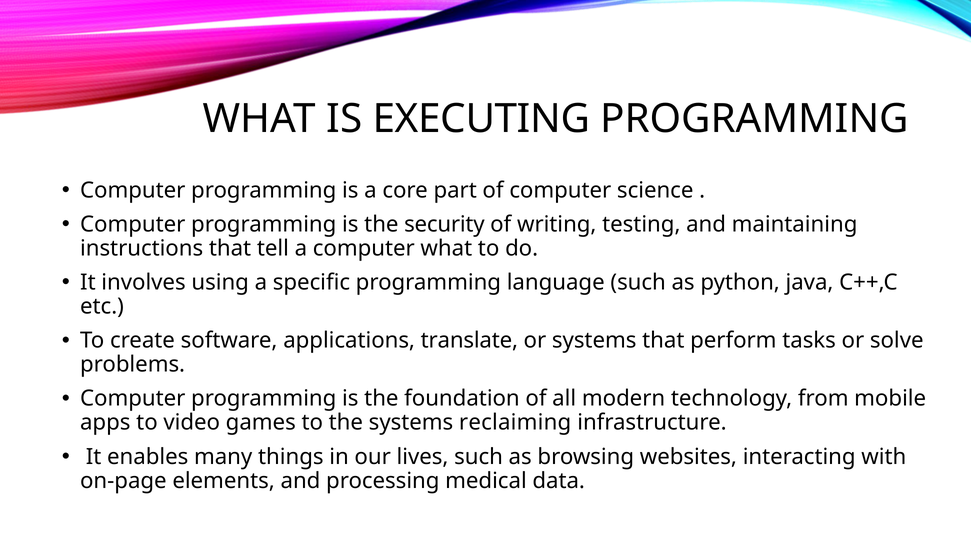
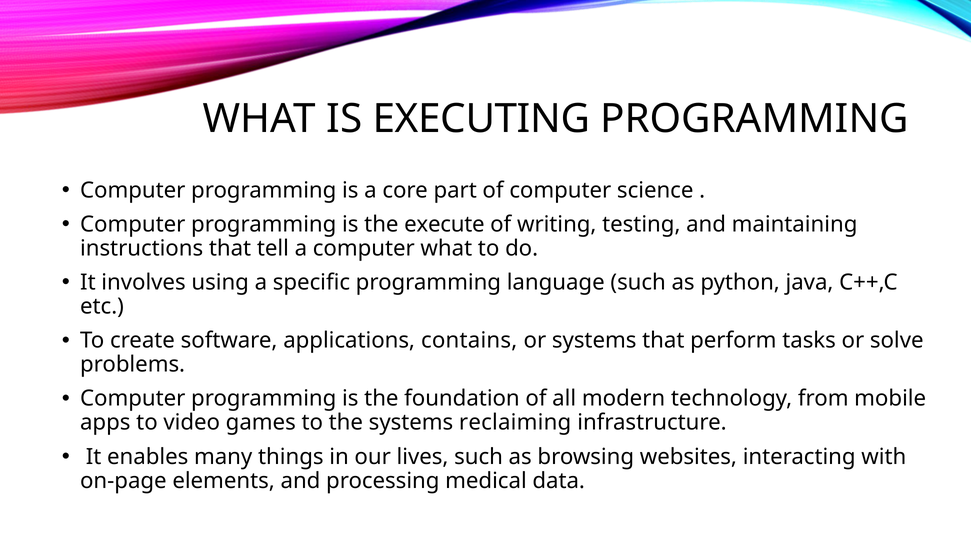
security: security -> execute (444, 224)
translate: translate -> contains (469, 341)
